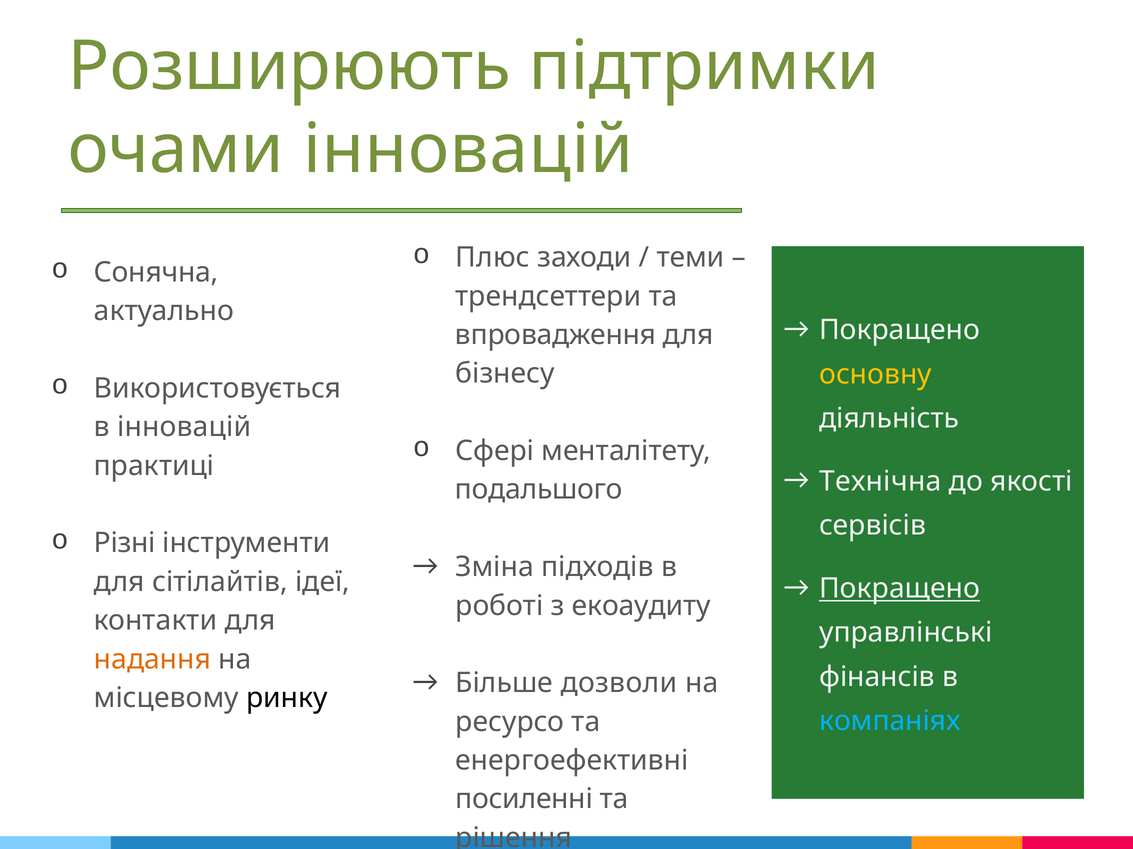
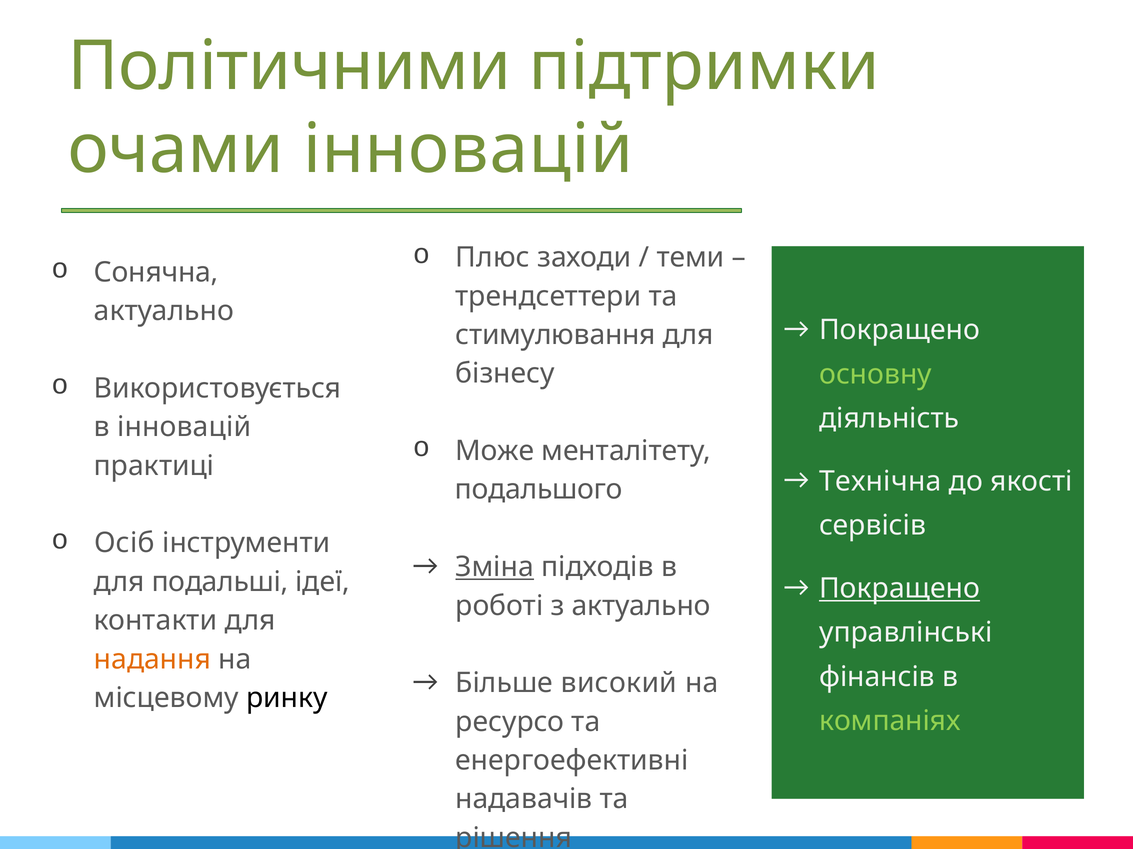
Розширюють: Розширюють -> Політичними (290, 66)
впровадження: впровадження -> стимулювання (556, 335)
основну colour: yellow -> light green (876, 375)
Сфері: Сфері -> Може (495, 451)
Різні: Різні -> Осіб (124, 544)
Зміна underline: none -> present (495, 568)
сітілайтів: сітілайтів -> подальші (220, 582)
з екоаудиту: екоаудиту -> актуально (641, 606)
дозволи: дозволи -> високий (619, 684)
компаніях colour: light blue -> light green (890, 721)
посиленні: посиленні -> надавачів (524, 800)
